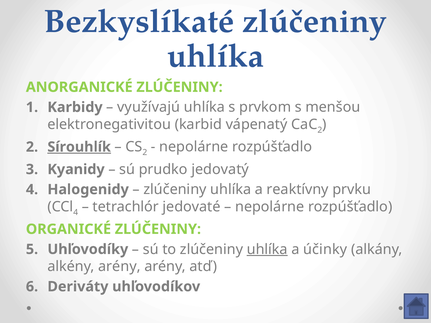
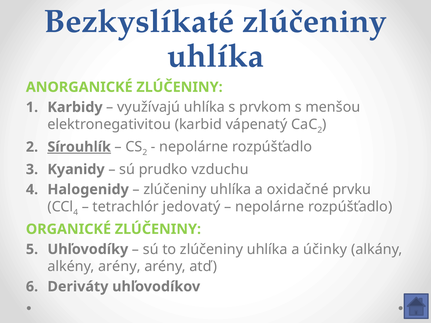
jedovatý: jedovatý -> vzduchu (220, 170)
reaktívny: reaktívny -> oxidačné (298, 190)
jedovaté: jedovaté -> jedovatý (192, 207)
uhlíka underline: present -> none (267, 249)
